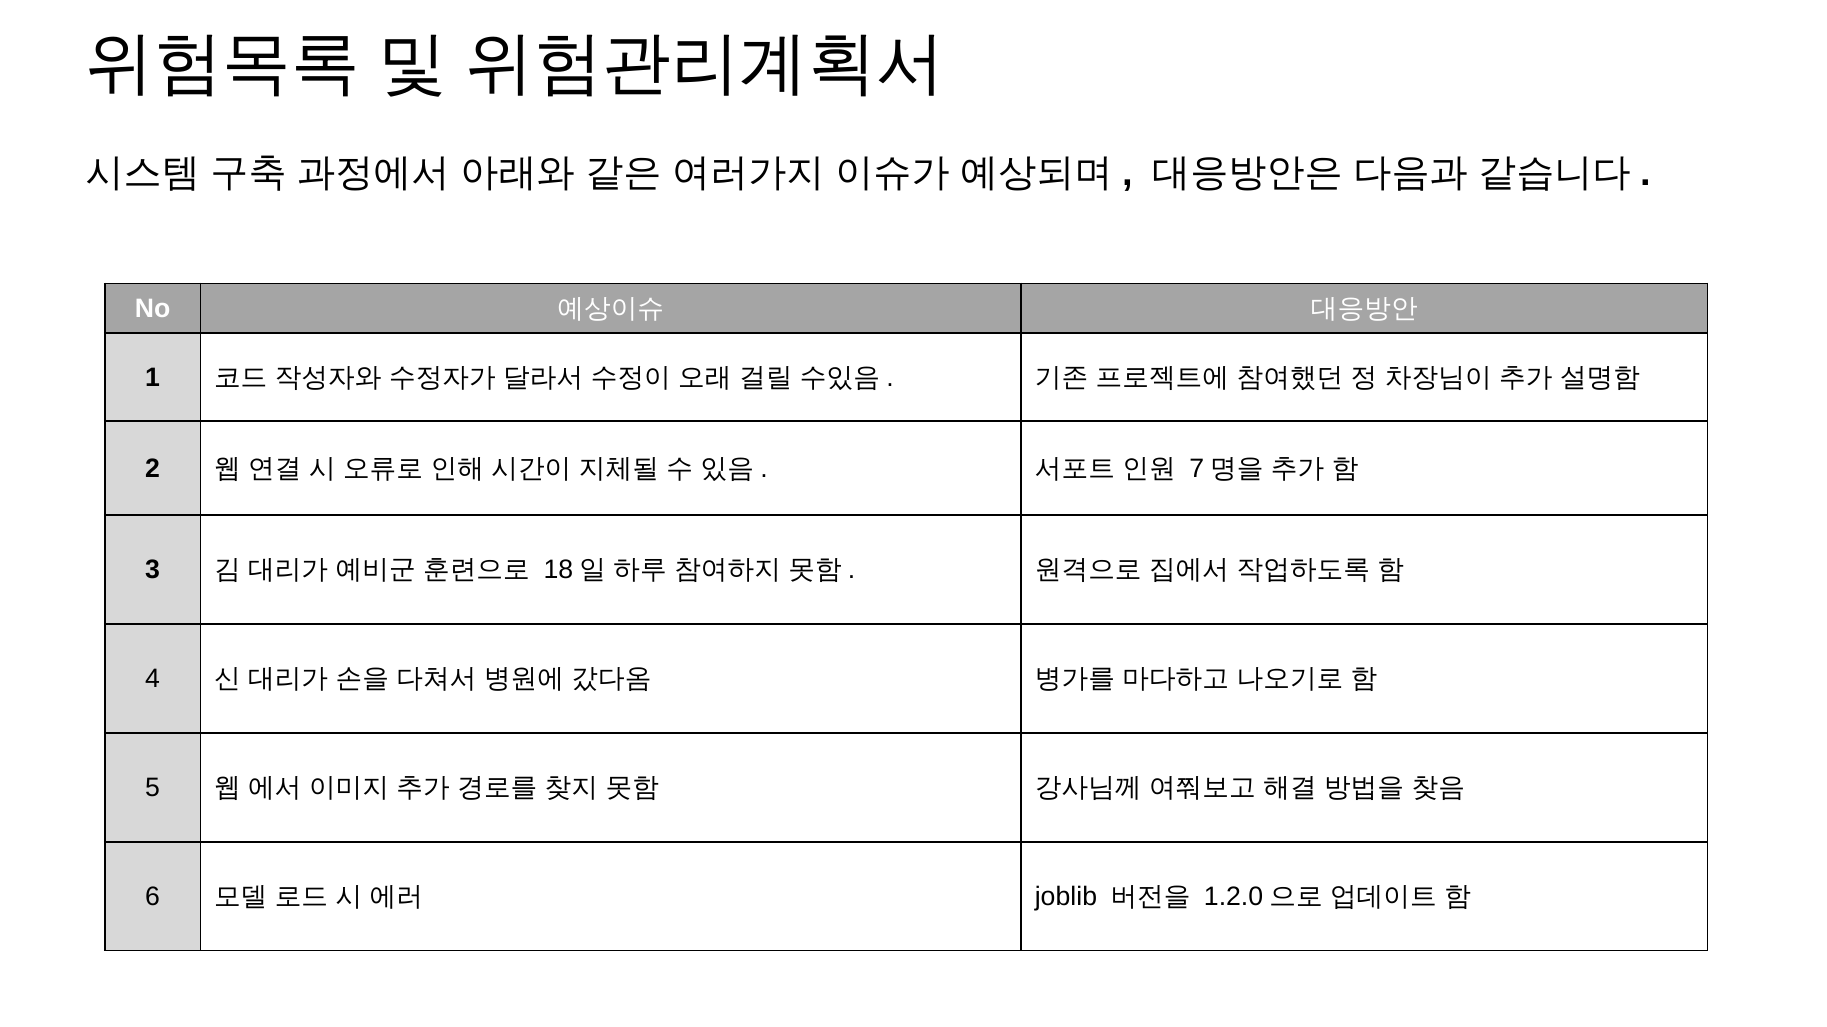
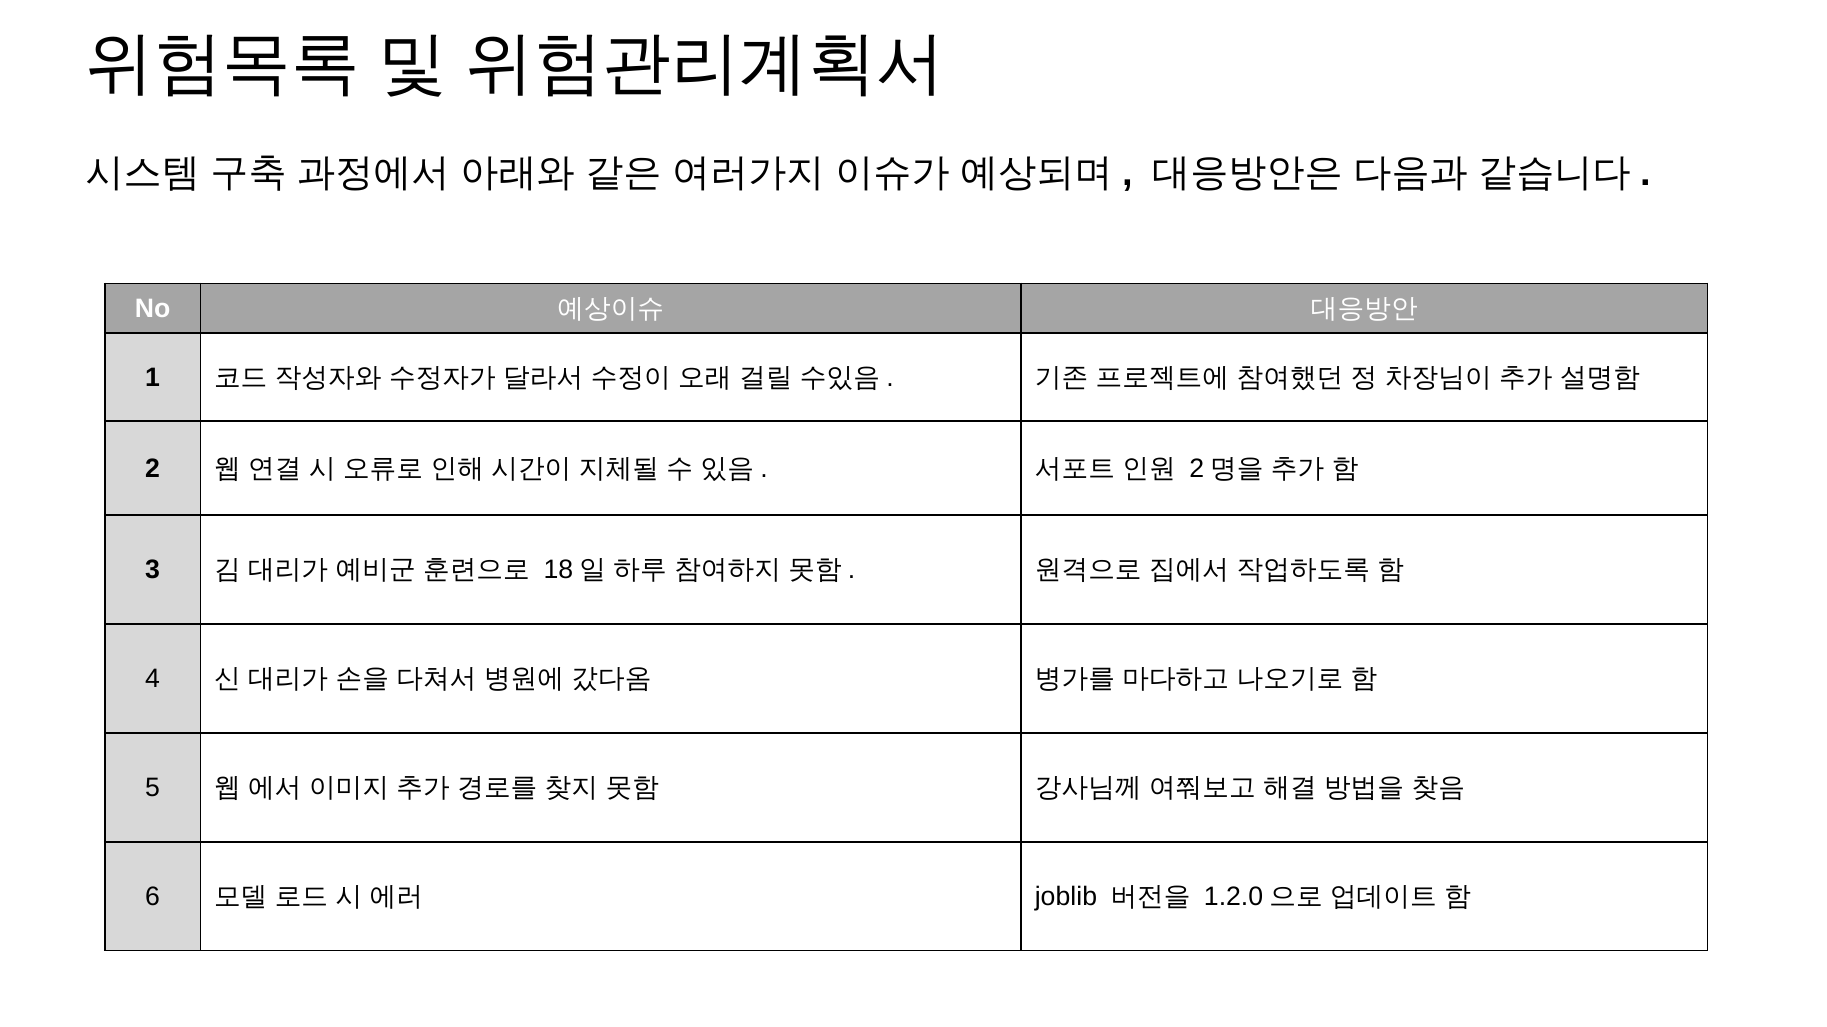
7: 7 -> 2 (1197, 469)
